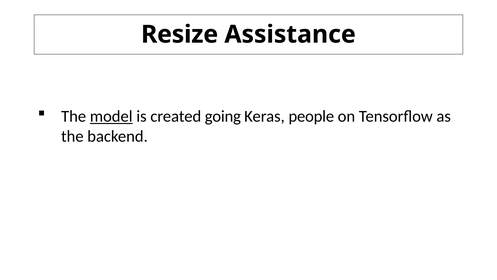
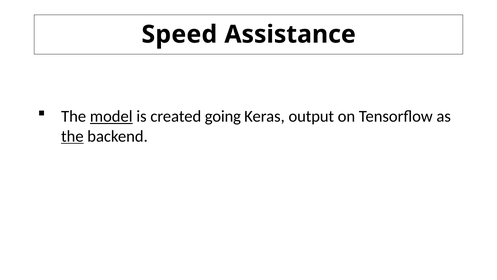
Resize: Resize -> Speed (179, 34)
people: people -> output (311, 116)
the underline: none -> present (72, 136)
